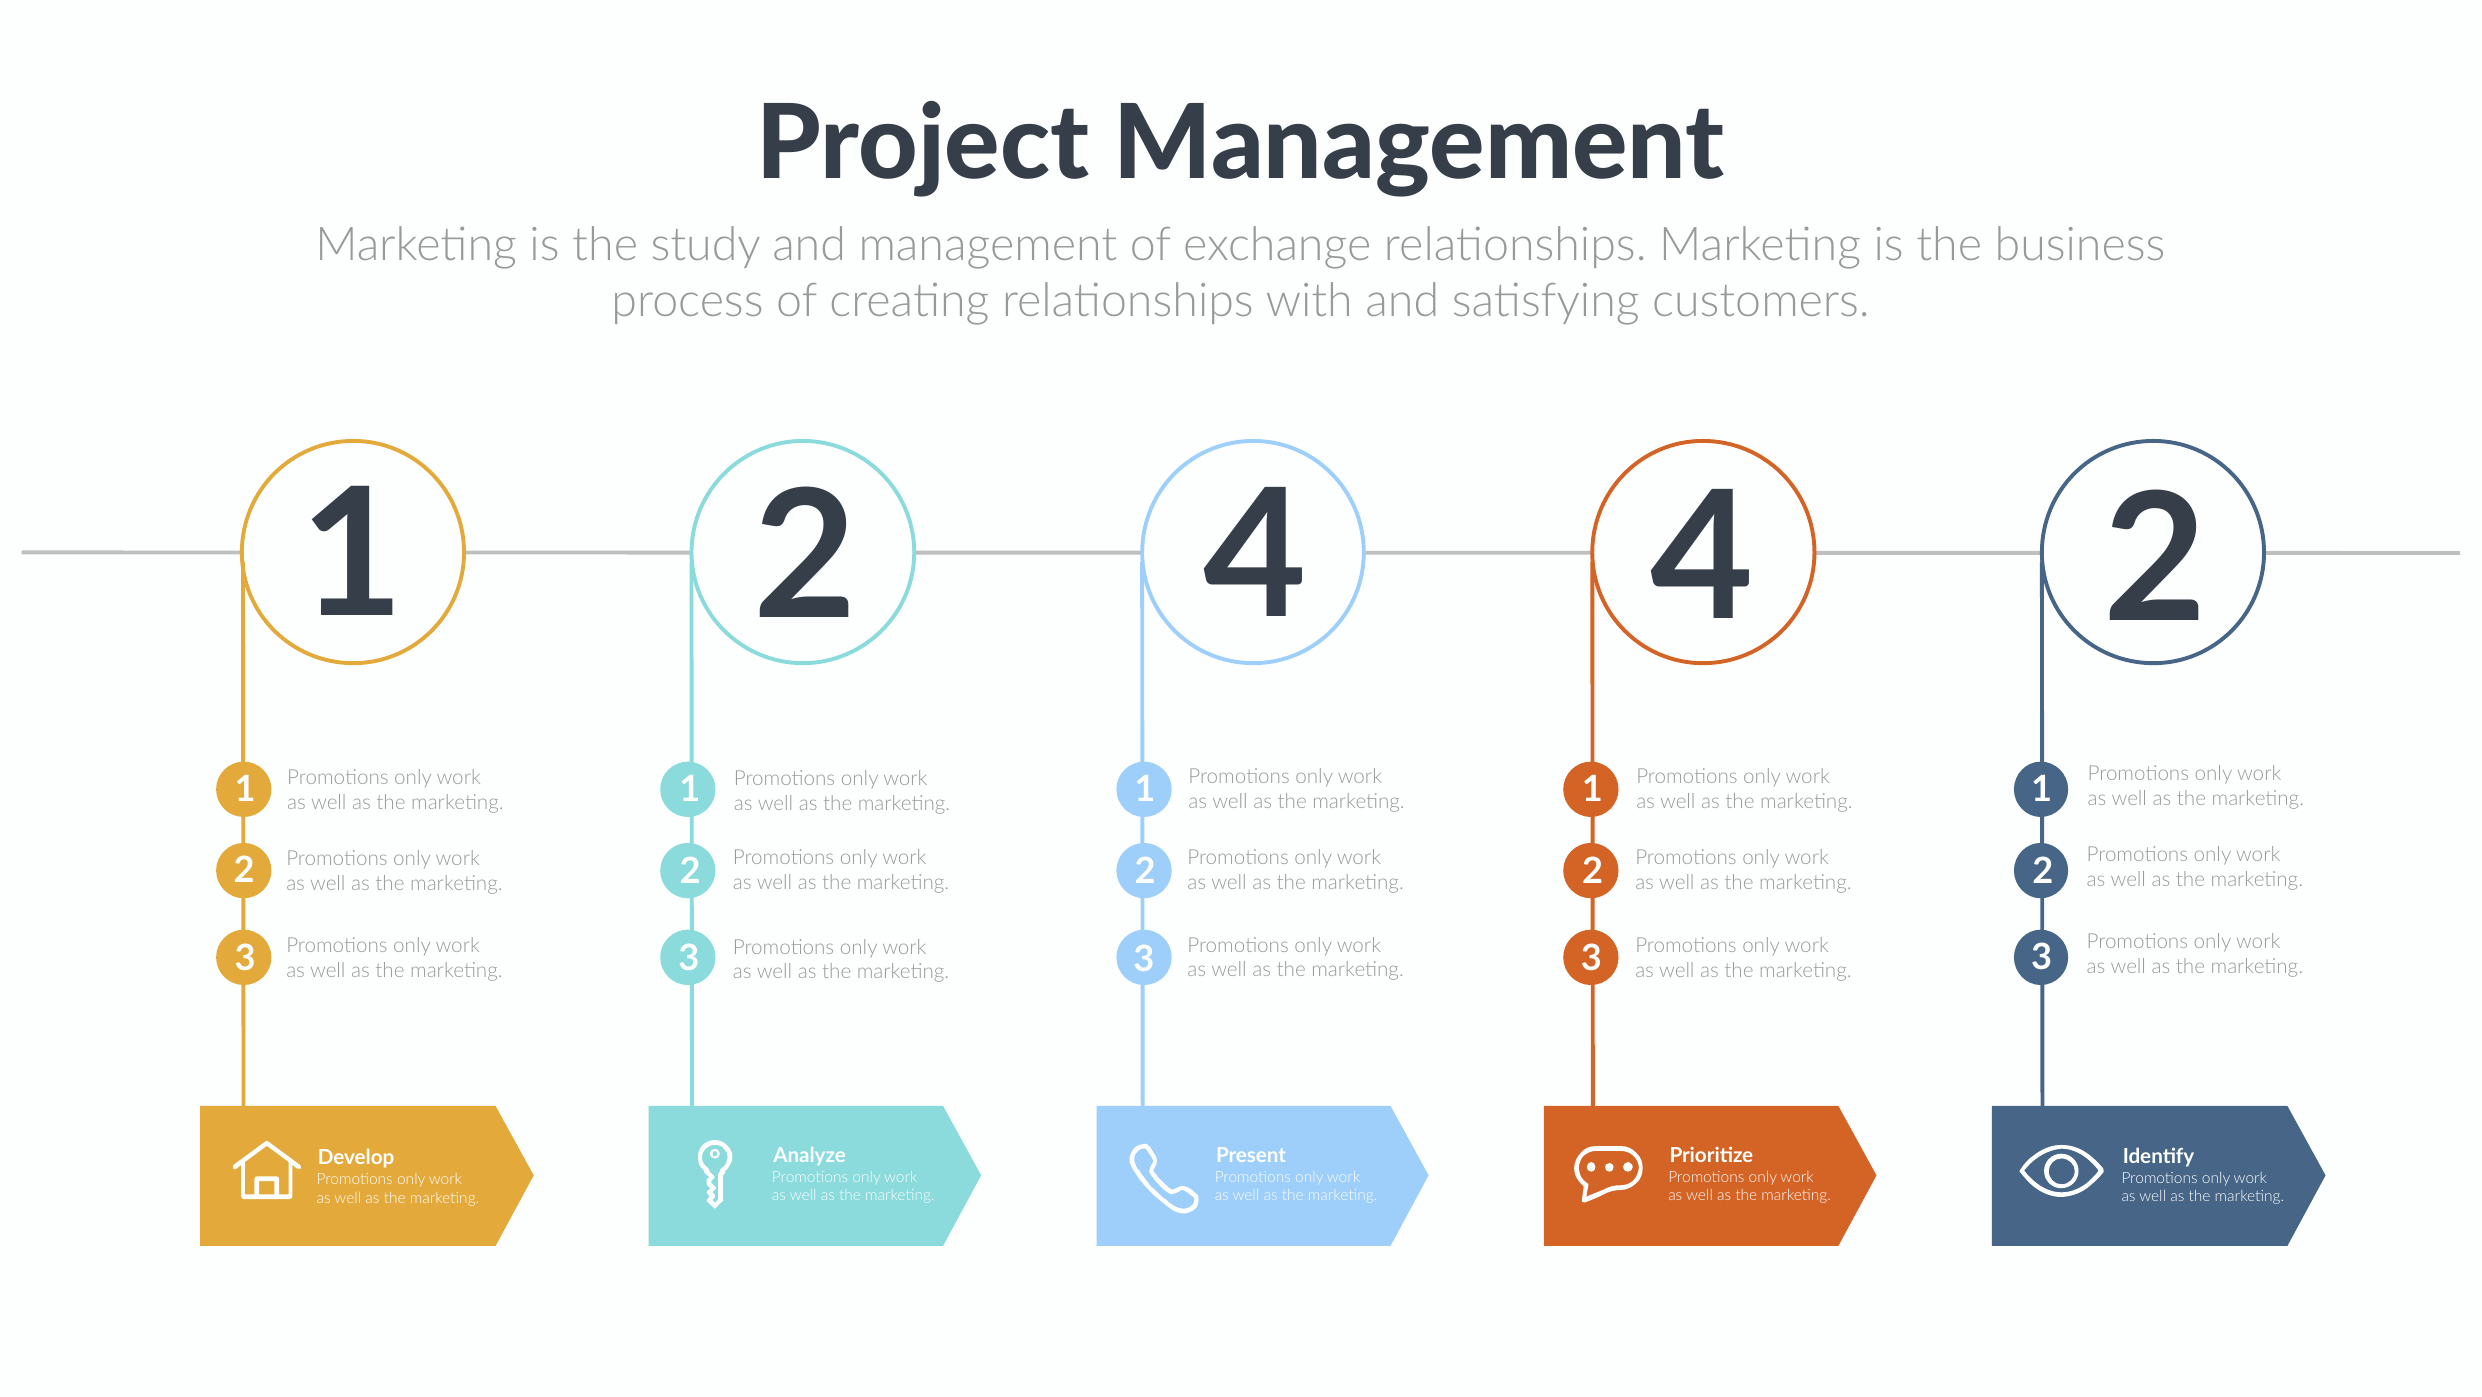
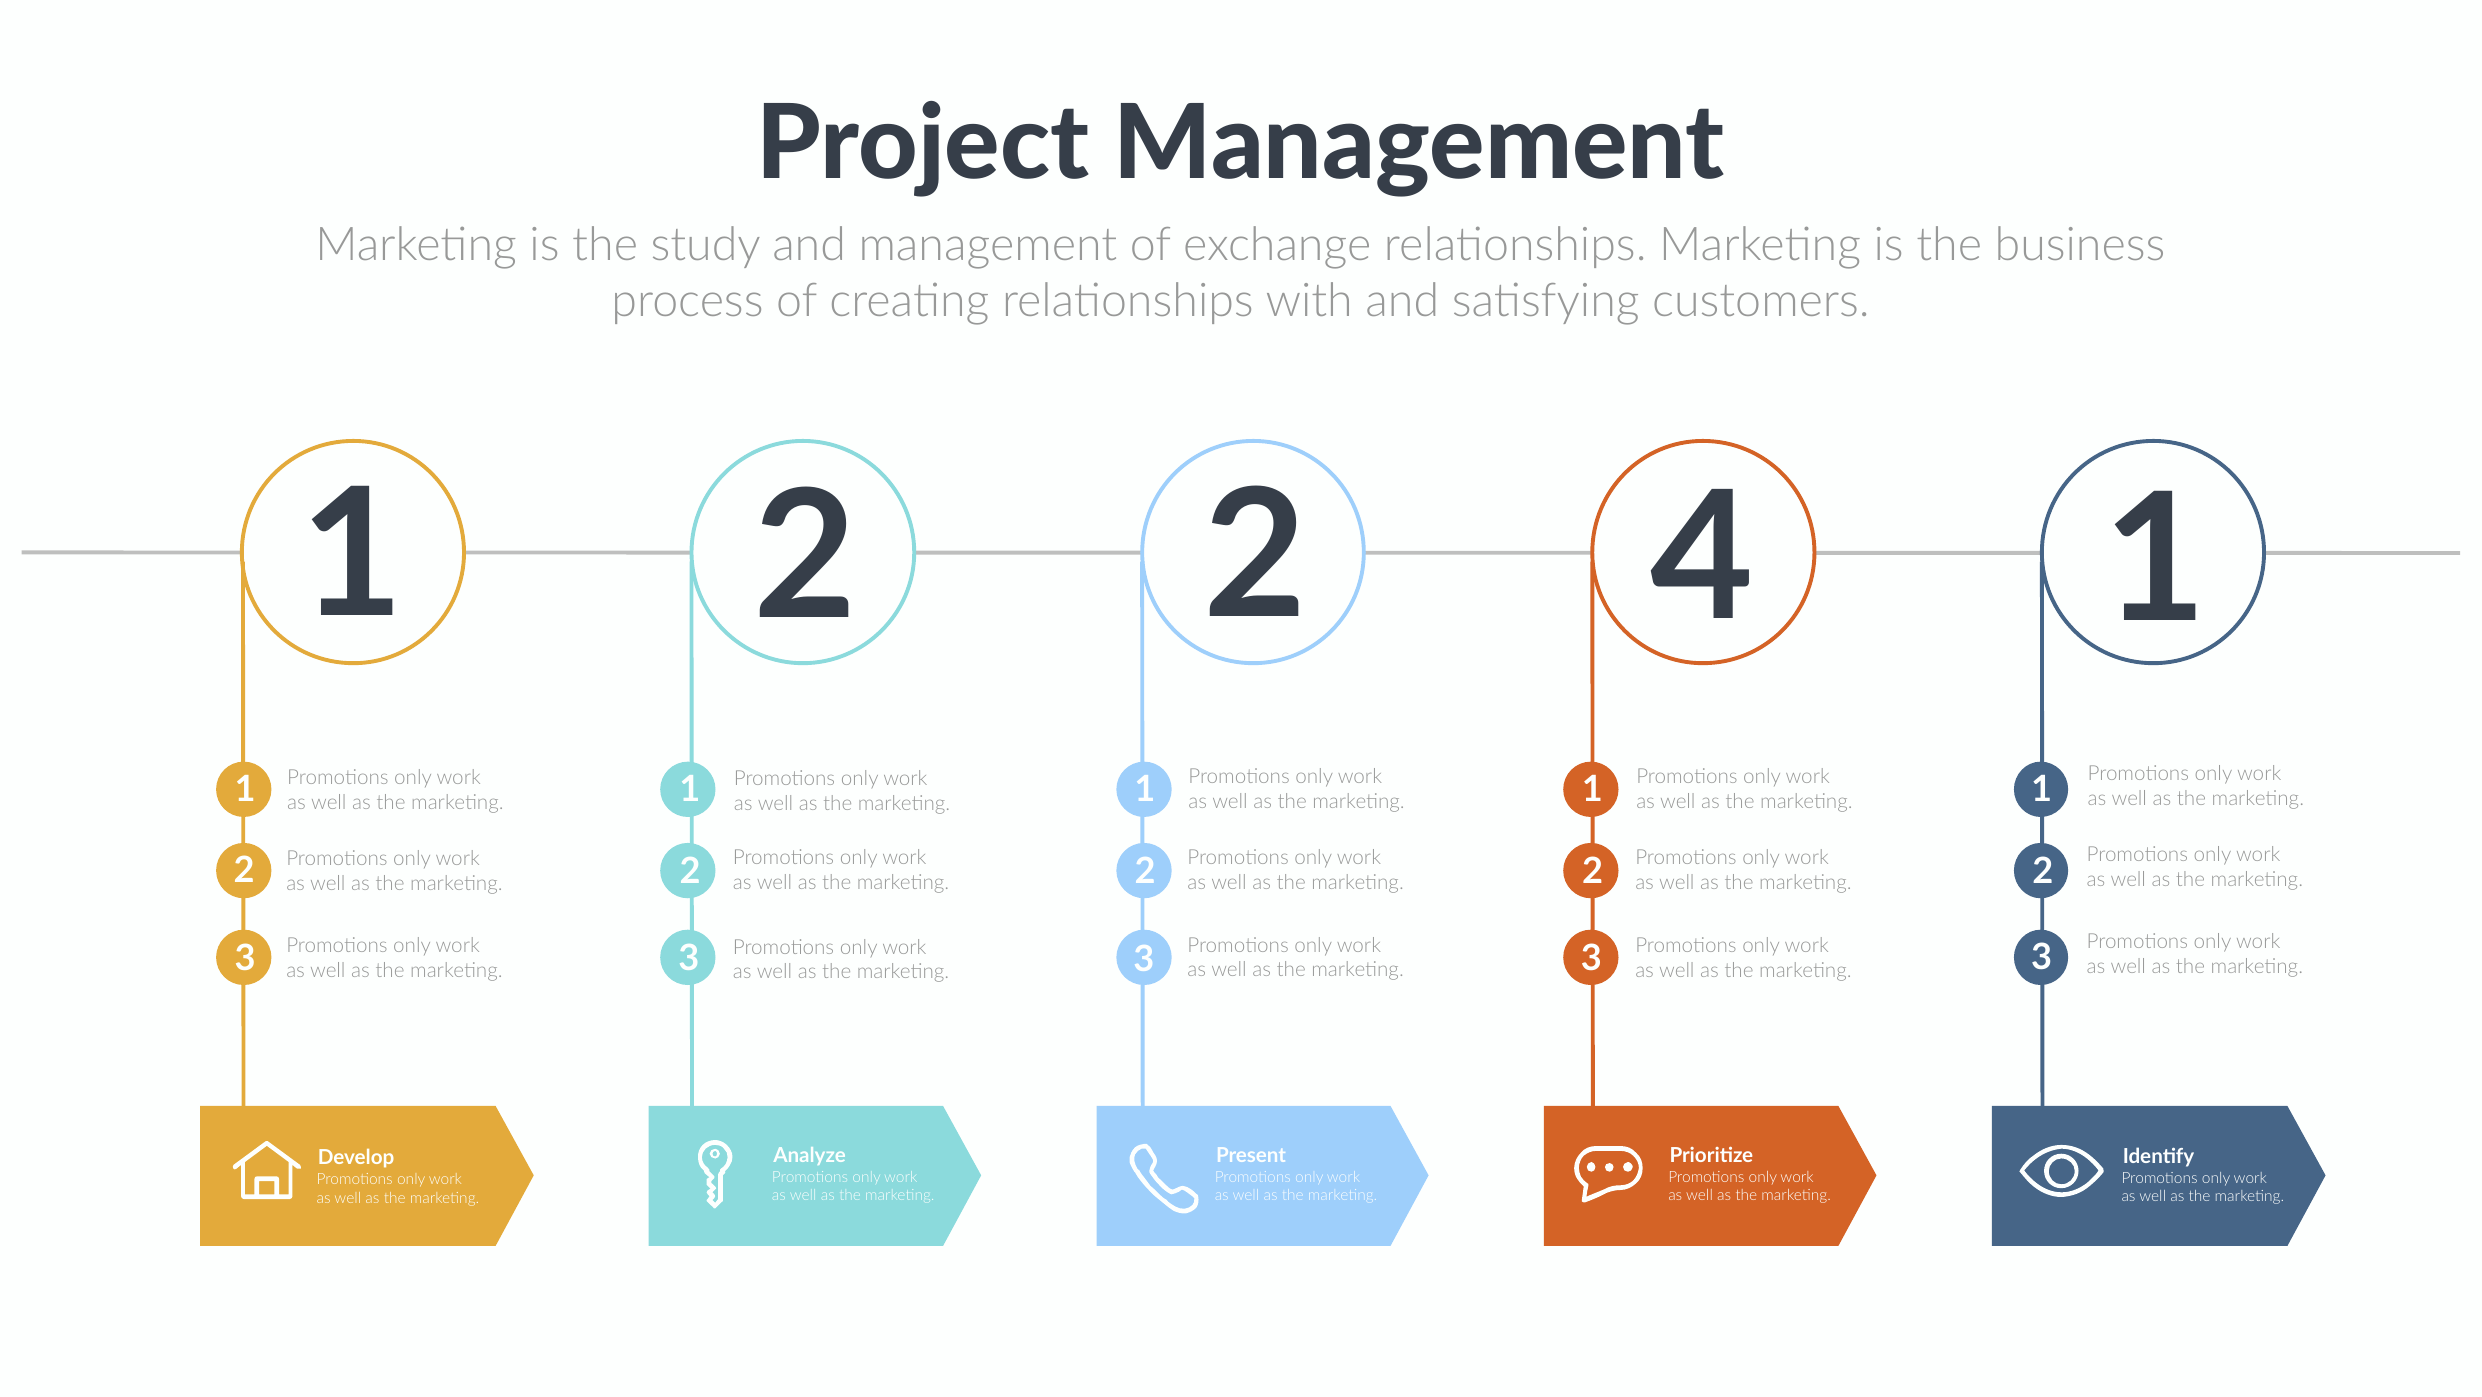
2 4: 4 -> 2 (1255, 557)
4 2: 2 -> 1 (2156, 562)
